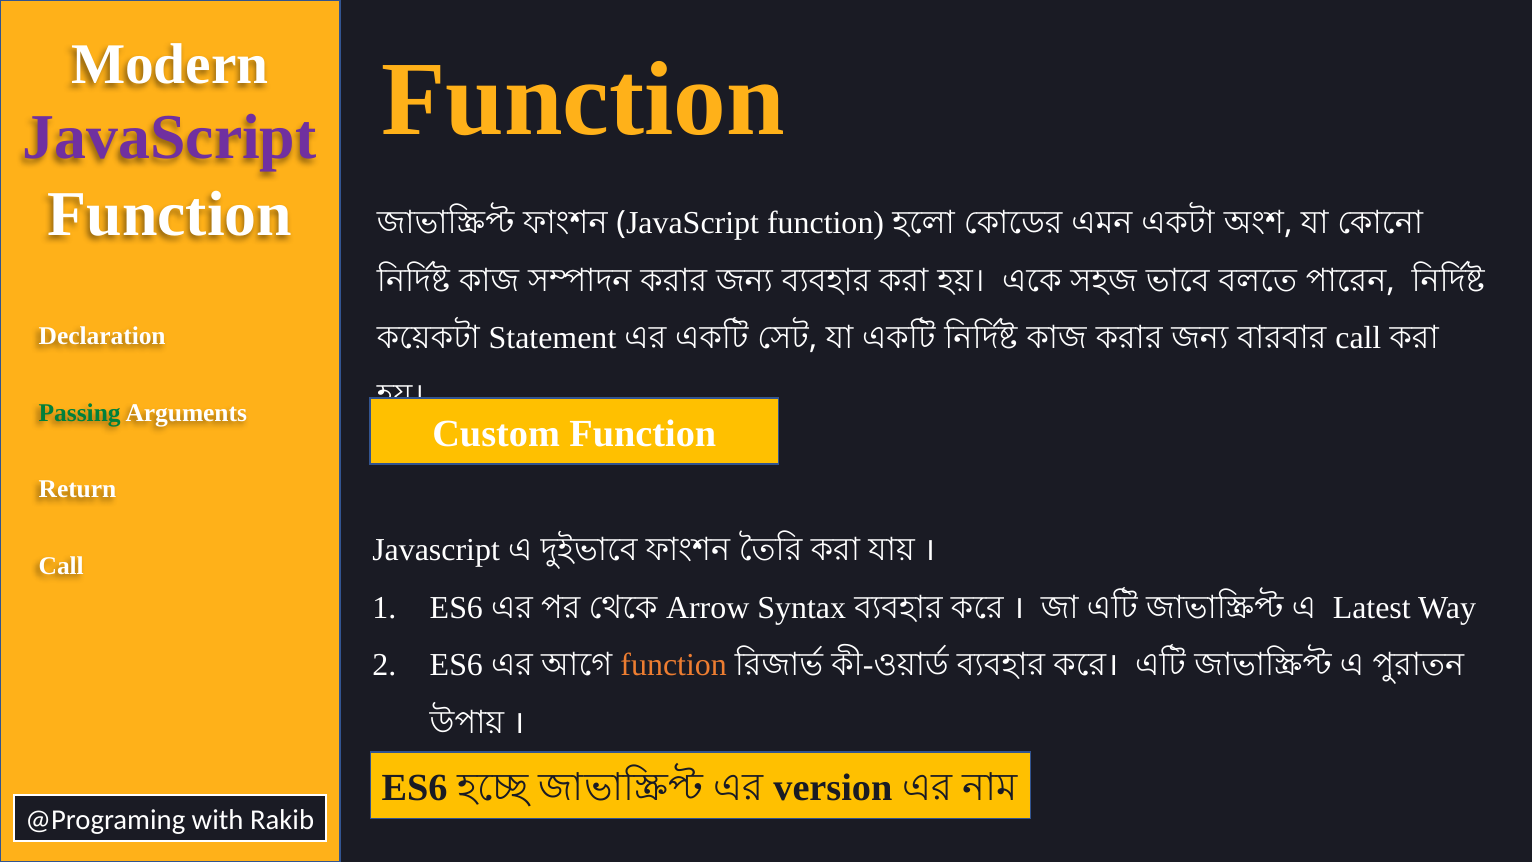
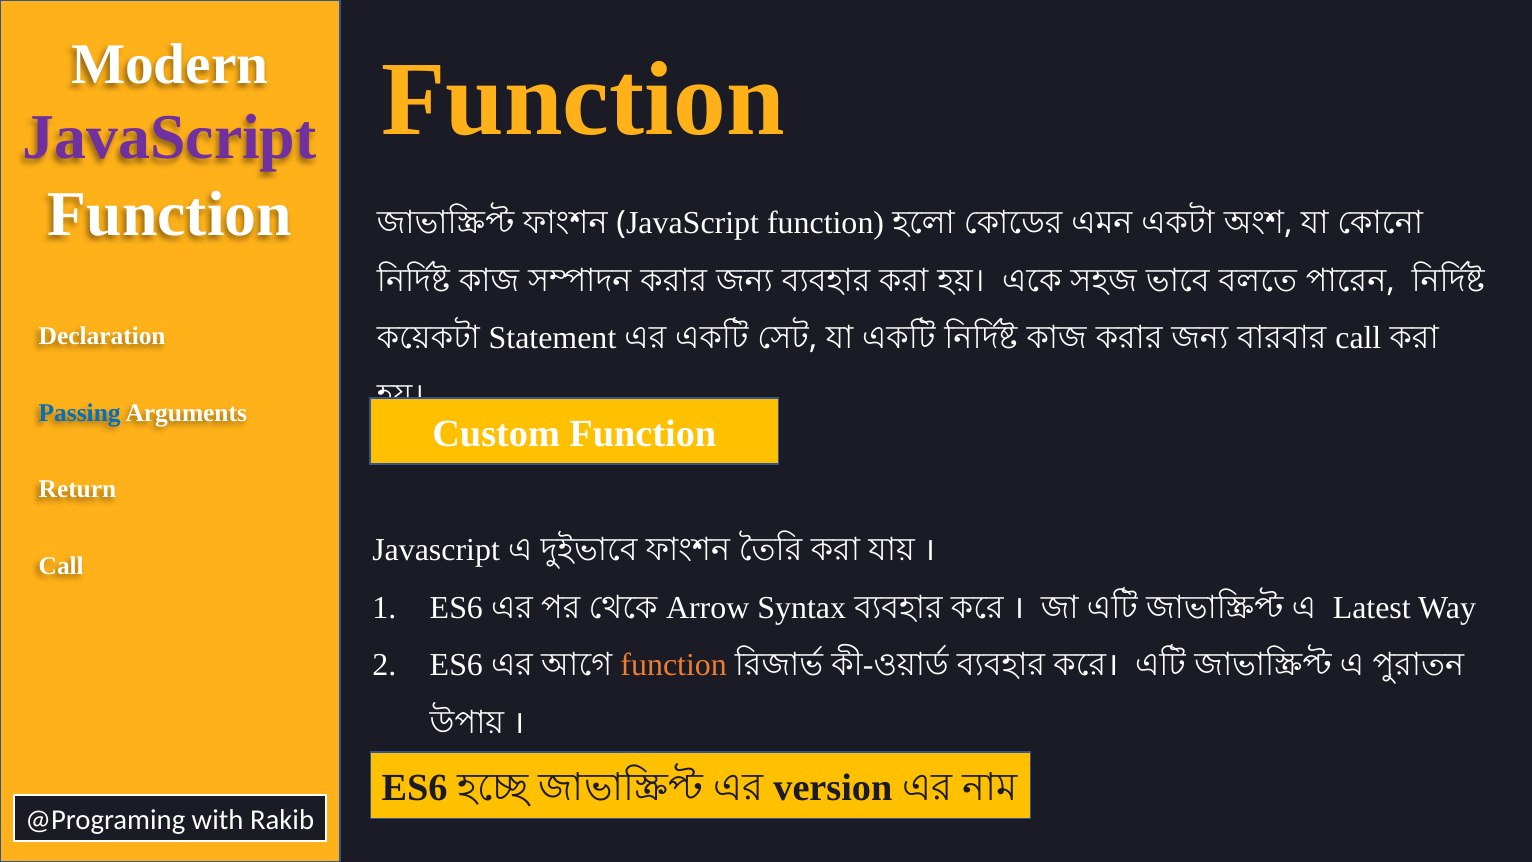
Passing colour: green -> blue (80, 413)
